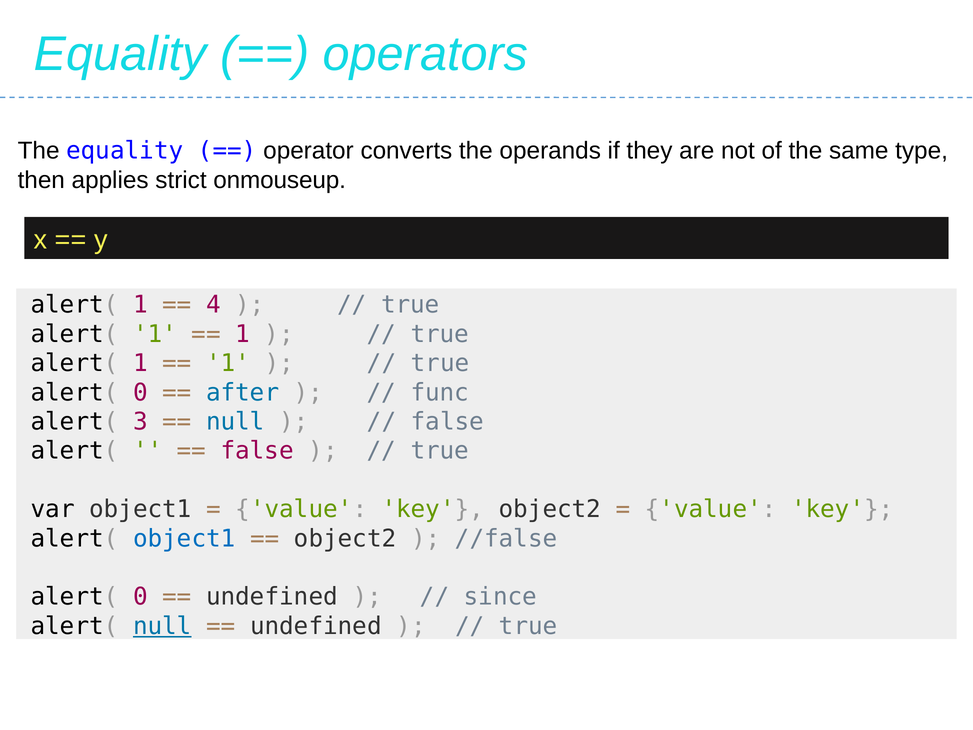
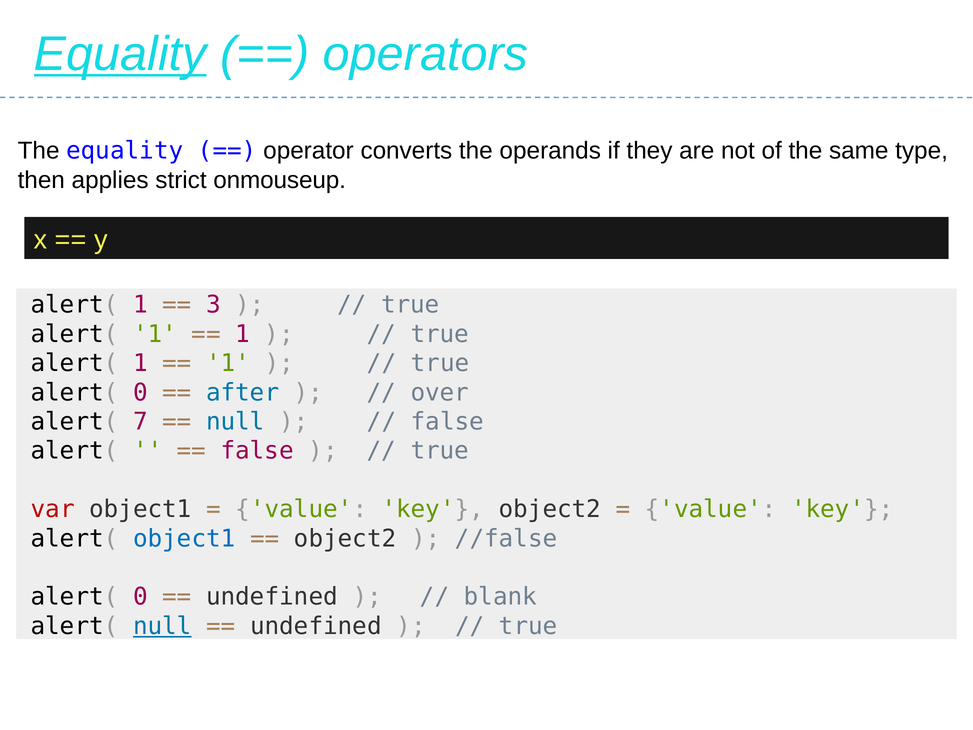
Equality underline: none -> present (120, 54)
4: 4 -> 3 (213, 305)
func: func -> over (440, 392)
3: 3 -> 7 (140, 422)
var colour: black -> red (53, 509)
since: since -> blank (500, 597)
